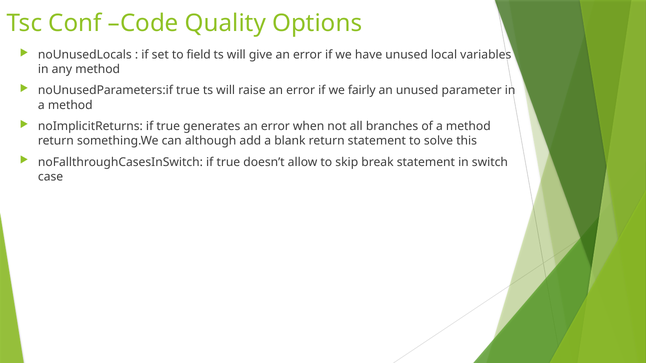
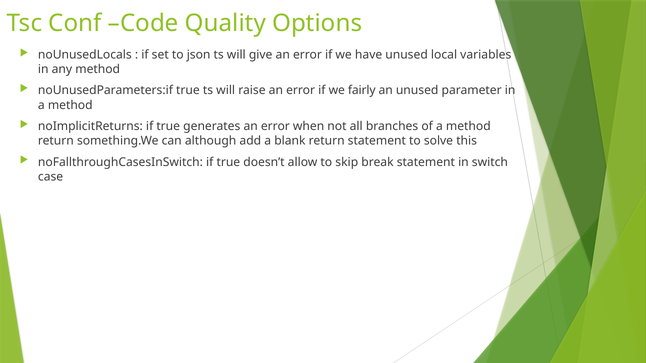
field: field -> json (199, 55)
